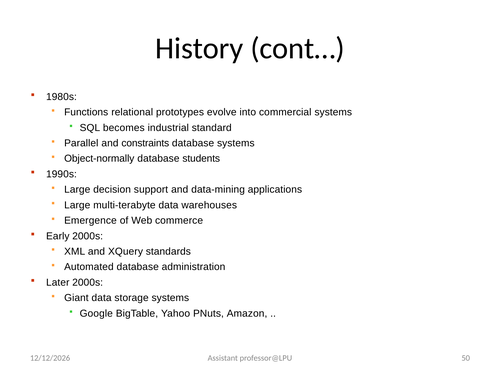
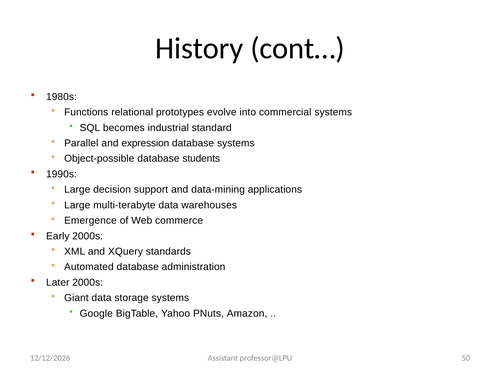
constraints: constraints -> expression (145, 143)
Object-normally: Object-normally -> Object-possible (99, 159)
